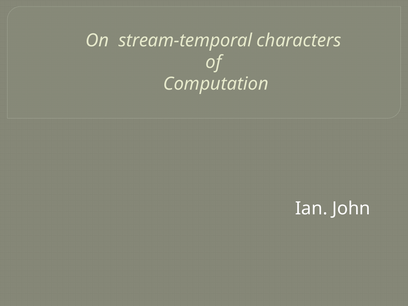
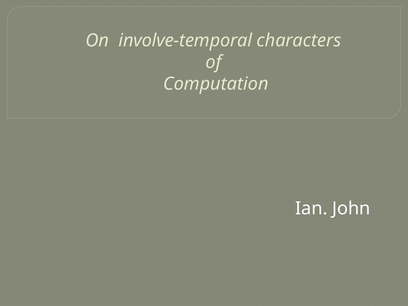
stream-temporal: stream-temporal -> involve-temporal (185, 40)
